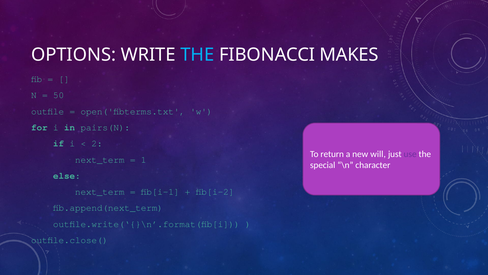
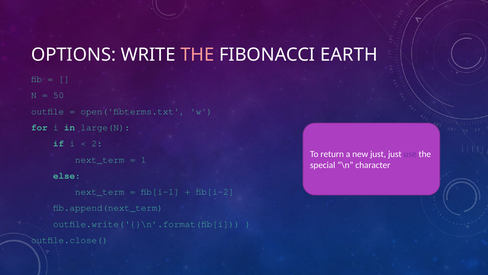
THE colour: light blue -> pink (197, 55)
MAKES: MAKES -> EARTH (349, 55)
pairs(N: pairs(N -> large(N (105, 127)
new will: will -> just (378, 154)
